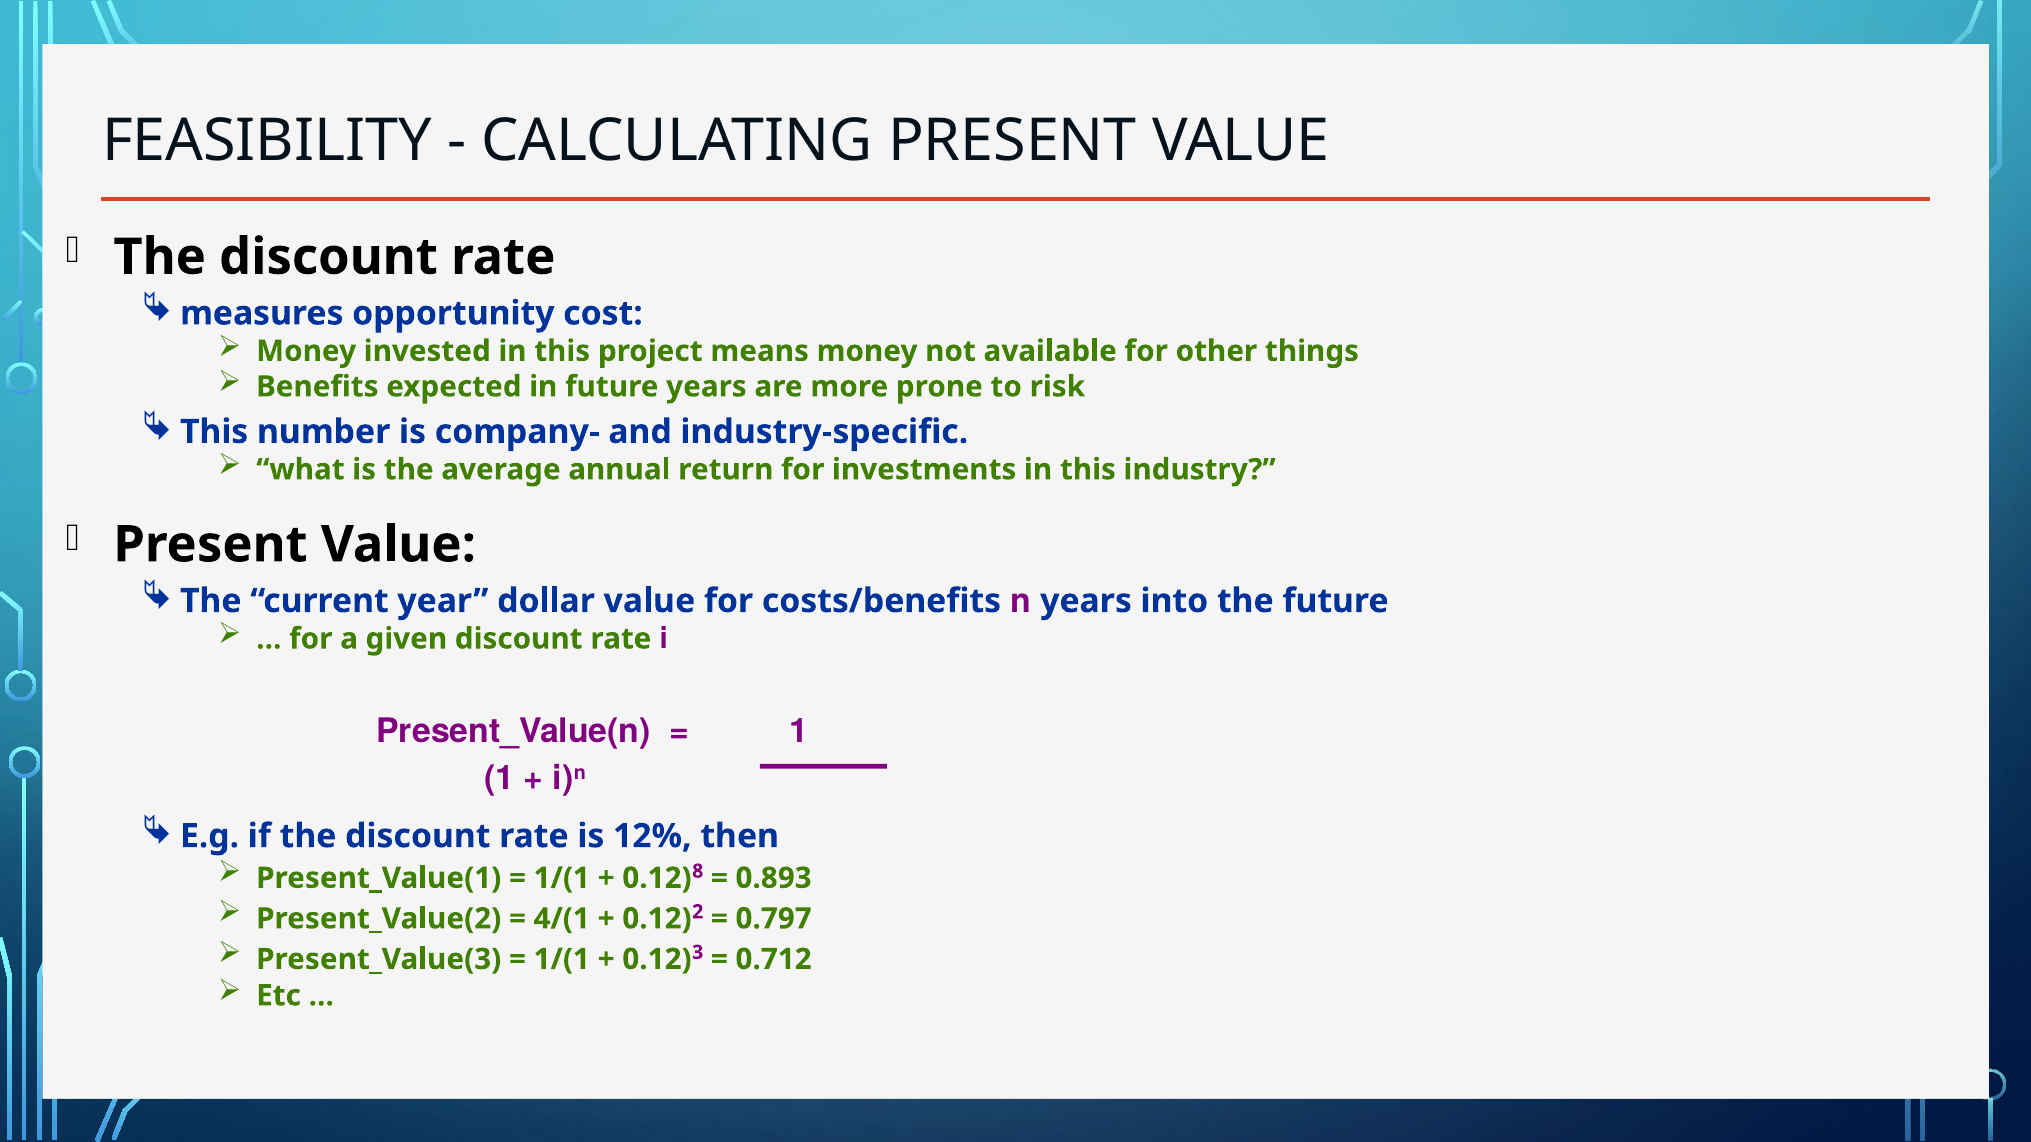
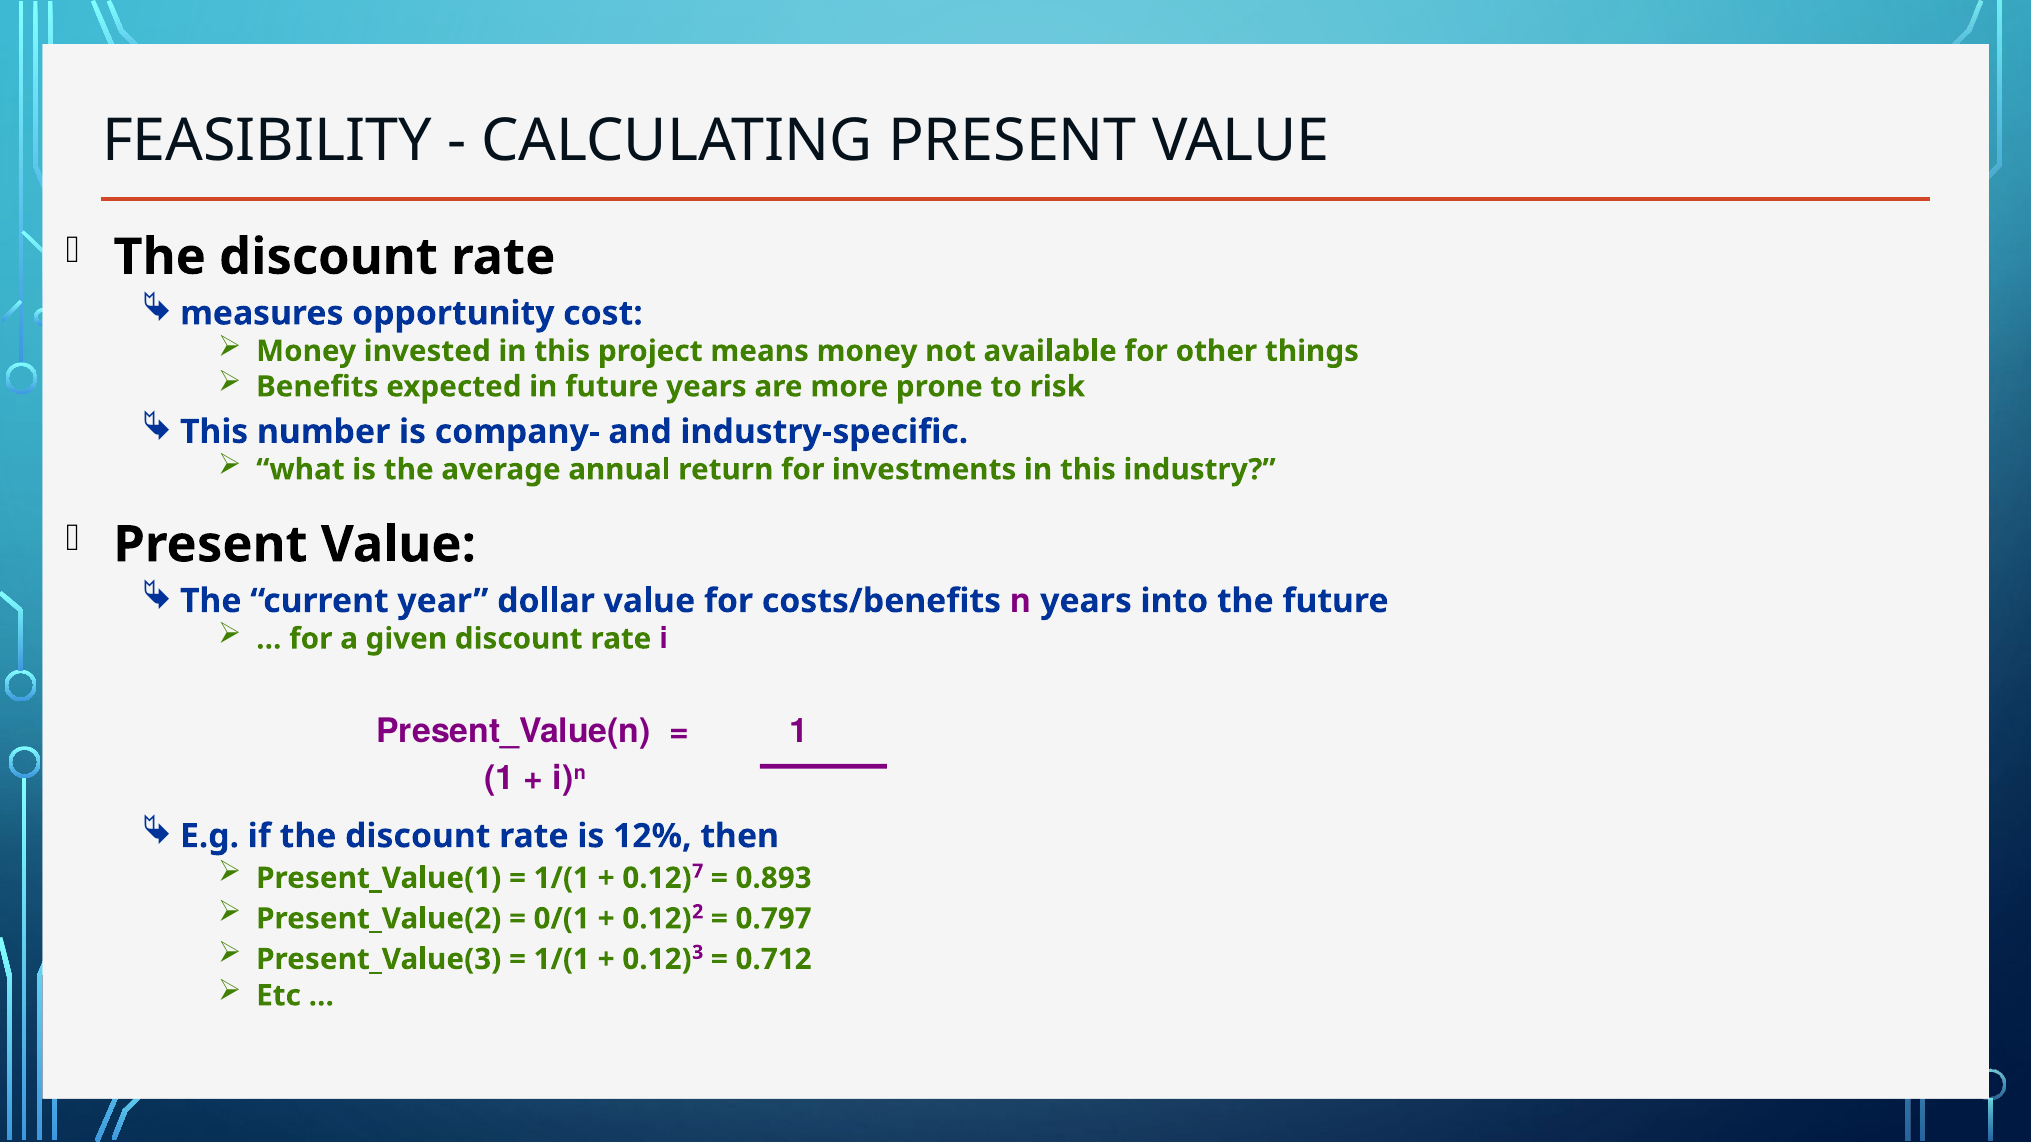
8: 8 -> 7 (698, 871)
4/(1: 4/(1 -> 0/(1 (562, 919)
